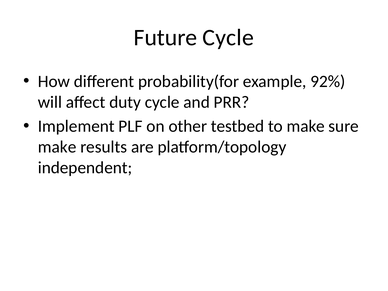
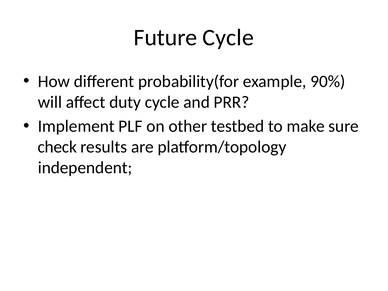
92%: 92% -> 90% (328, 81)
make: make -> check (57, 147)
